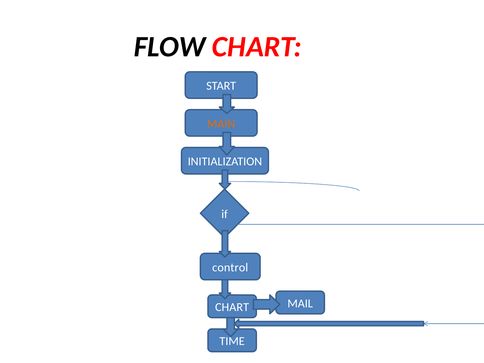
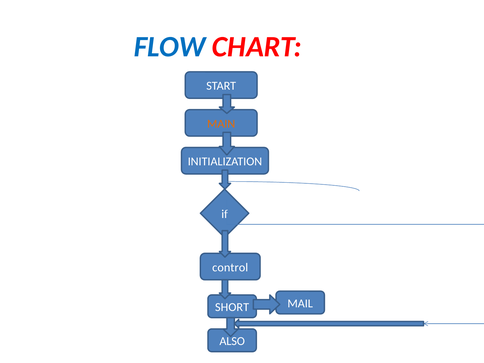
FLOW colour: black -> blue (170, 47)
CHART: CHART -> SHORT (232, 307)
TIME: TIME -> ALSO (232, 341)
